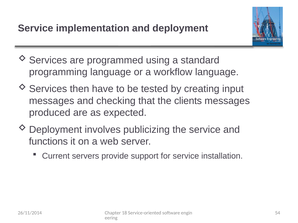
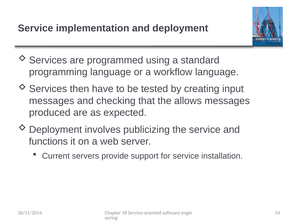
clients: clients -> allows (188, 101)
